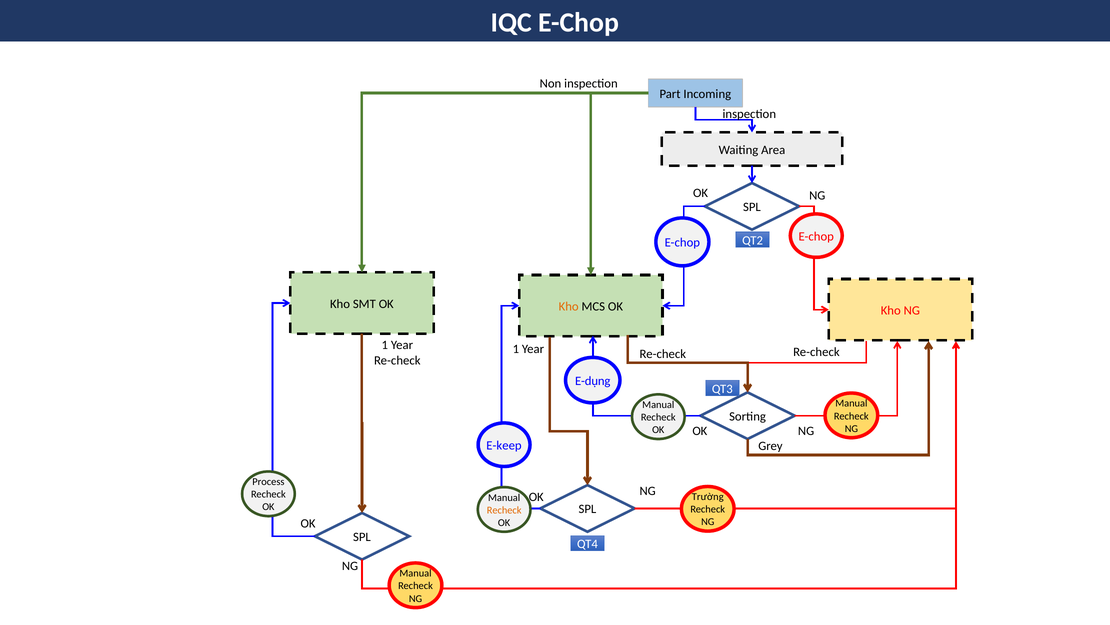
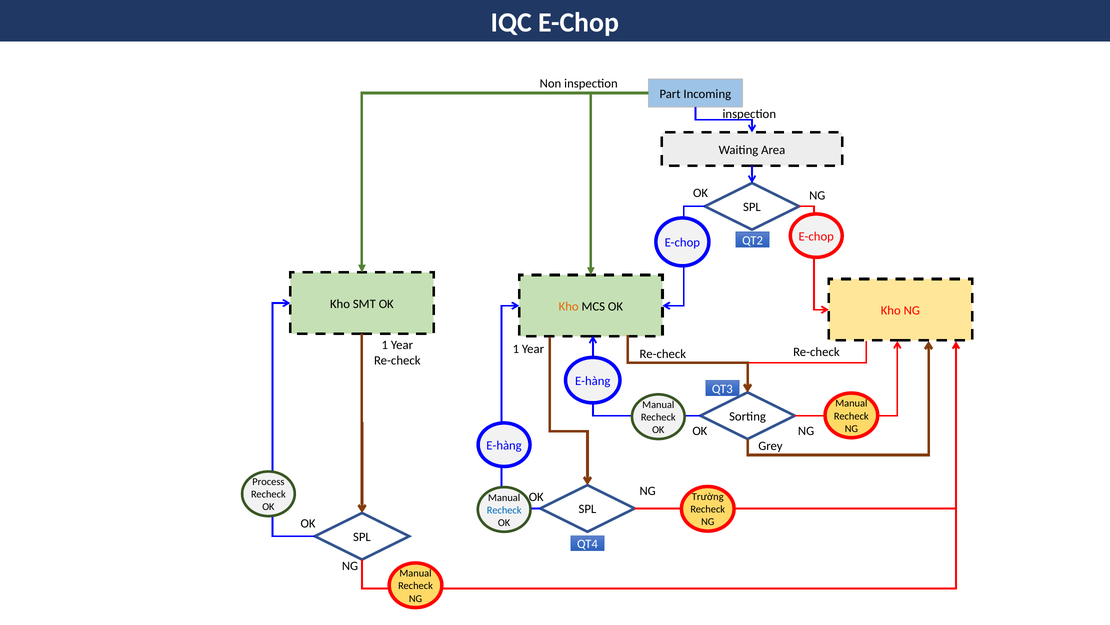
E-dụng: E-dụng -> E-hàng (593, 381)
E-keep: E-keep -> E-hàng (504, 445)
Recheck colour: orange -> blue (504, 510)
